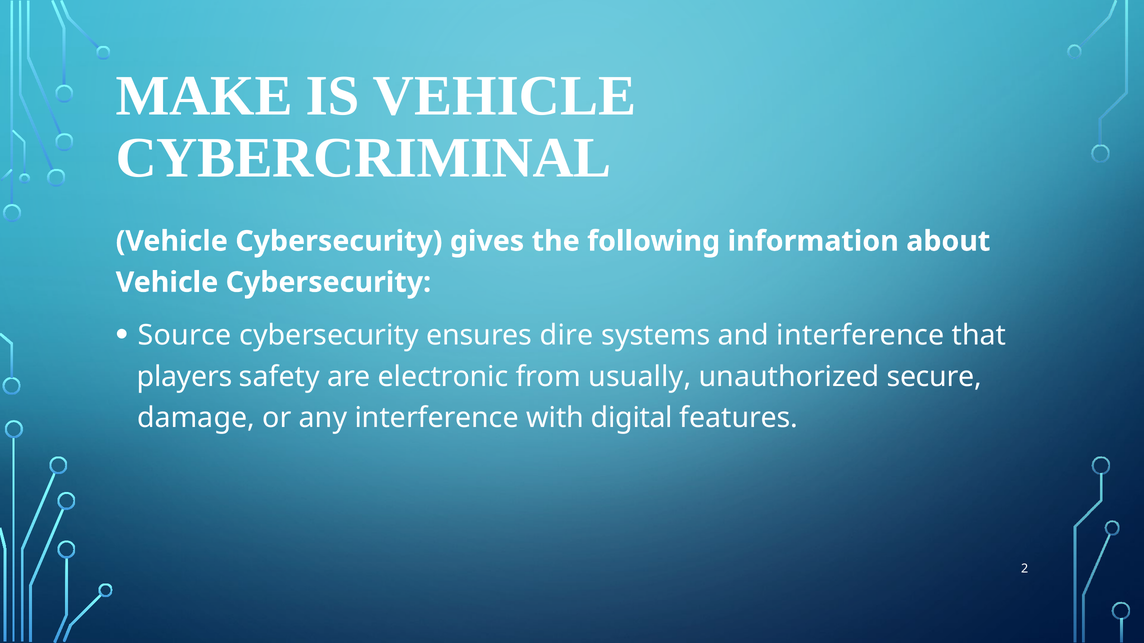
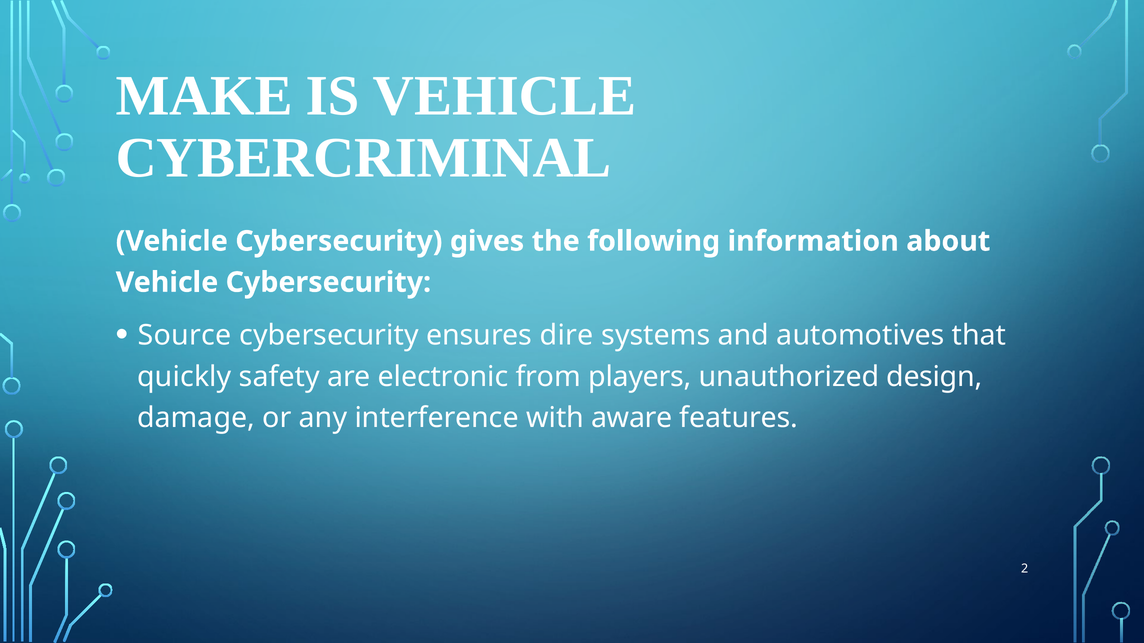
and interference: interference -> automotives (860, 336)
players: players -> quickly (184, 377)
usually: usually -> players (640, 377)
secure: secure -> design (934, 377)
digital: digital -> aware (632, 418)
